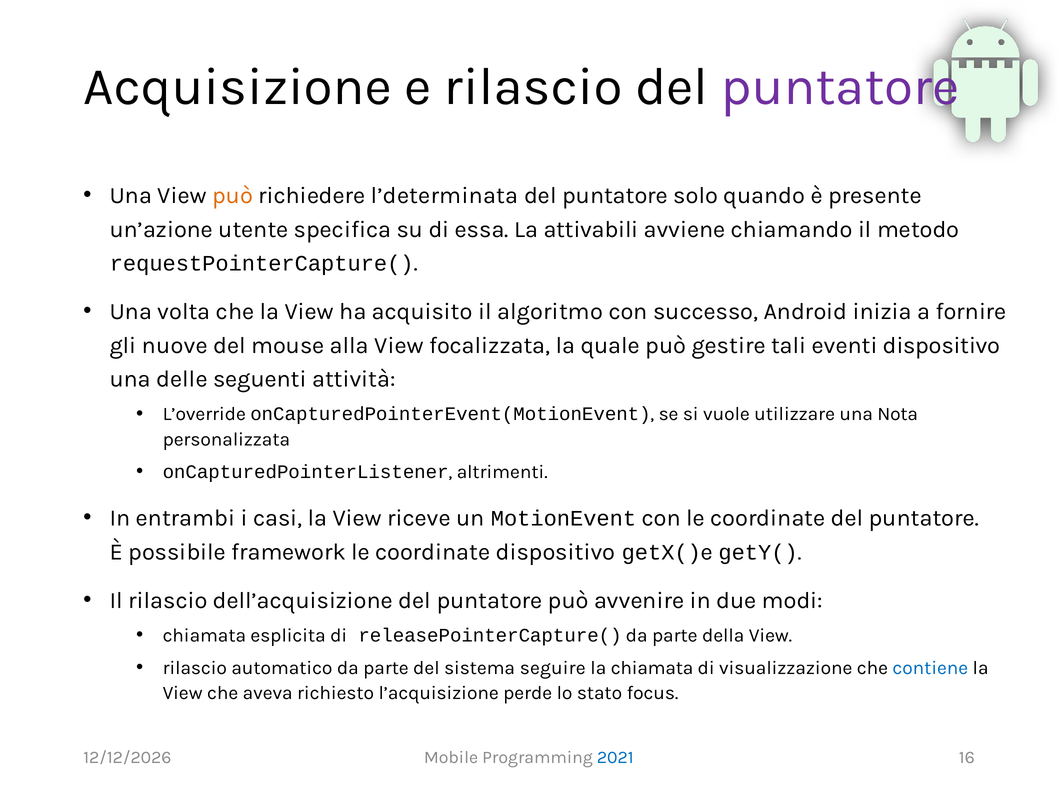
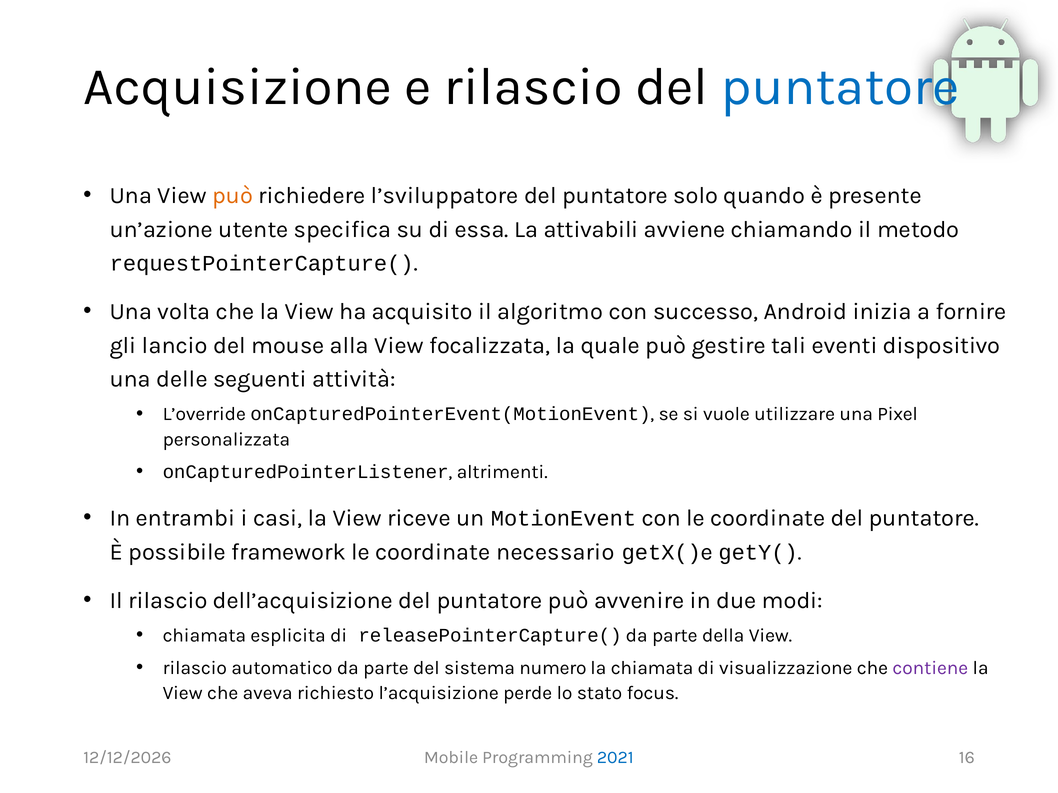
puntatore colour: purple -> blue (840, 87)
l’determinata: l’determinata -> l’sviluppatore (445, 196)
nuove: nuove -> lancio (175, 346)
Nota: Nota -> Pixel (898, 414)
coordinate dispositivo: dispositivo -> necessario (555, 552)
seguire: seguire -> numero (553, 668)
contiene colour: blue -> purple (930, 668)
